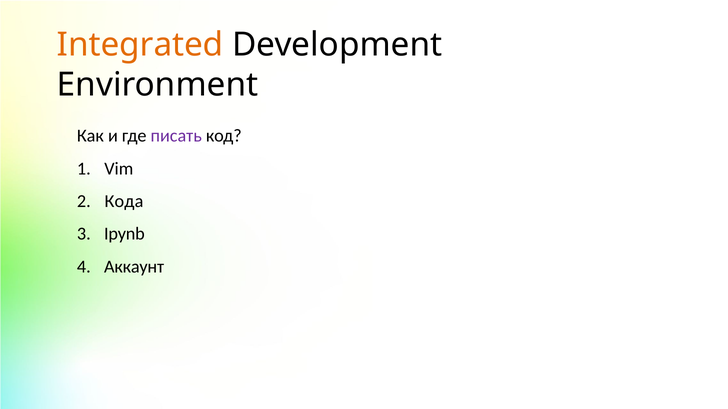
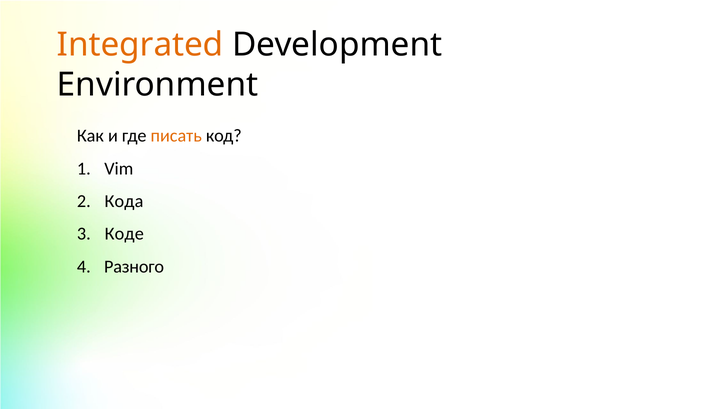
писать colour: purple -> orange (176, 136)
Ipynb: Ipynb -> Коде (124, 234)
Аккаунт: Аккаунт -> Разного (134, 267)
